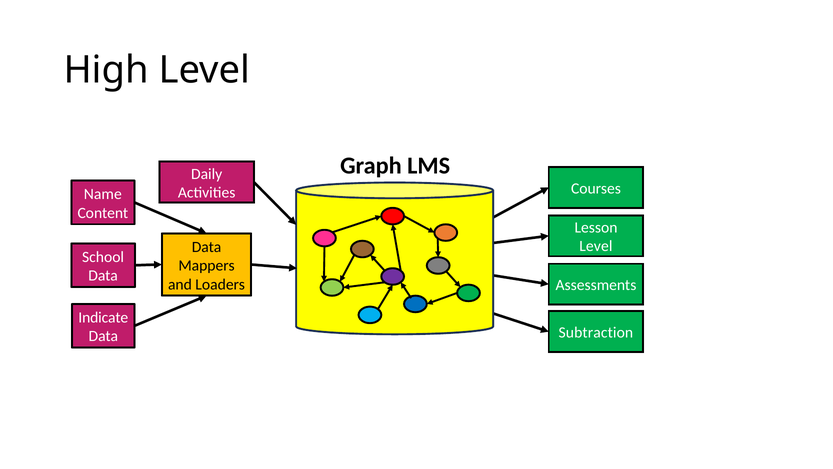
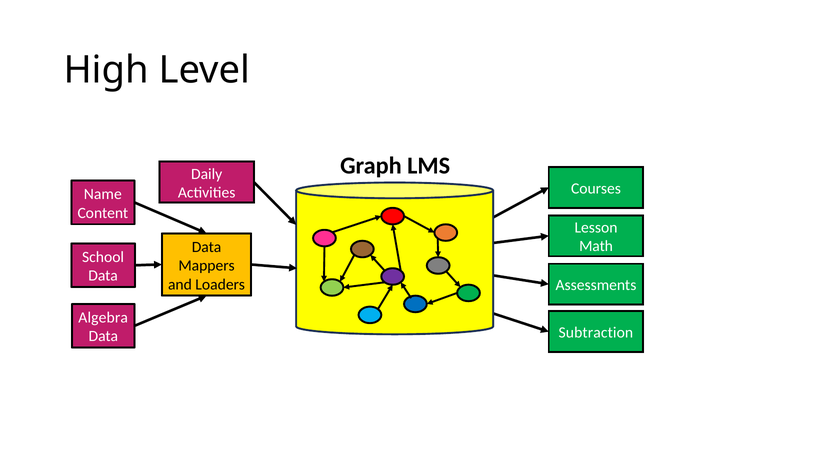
Level: Level -> Math (596, 246)
Indicate: Indicate -> Algebra (103, 317)
